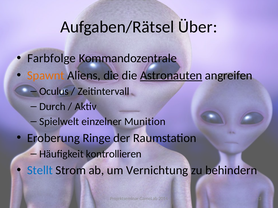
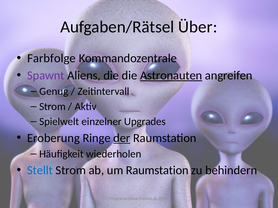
Spawnt colour: orange -> purple (46, 76)
Oculus: Oculus -> Genug (54, 92)
Durch: Durch -> Strom (52, 107)
Munition: Munition -> Upgrades (145, 122)
der underline: none -> present (122, 138)
kontrollieren: kontrollieren -> wiederholen (114, 154)
um Vernichtung: Vernichtung -> Raumstation (157, 171)
